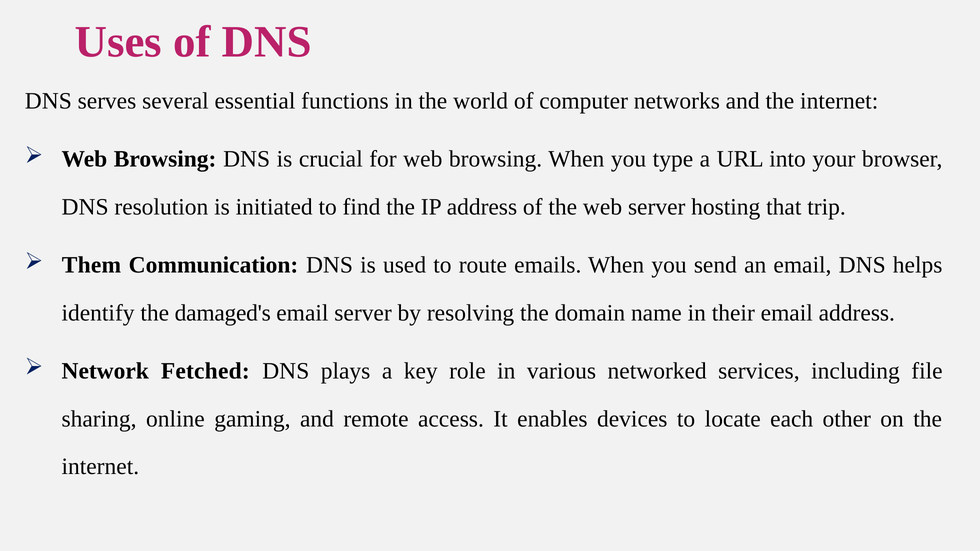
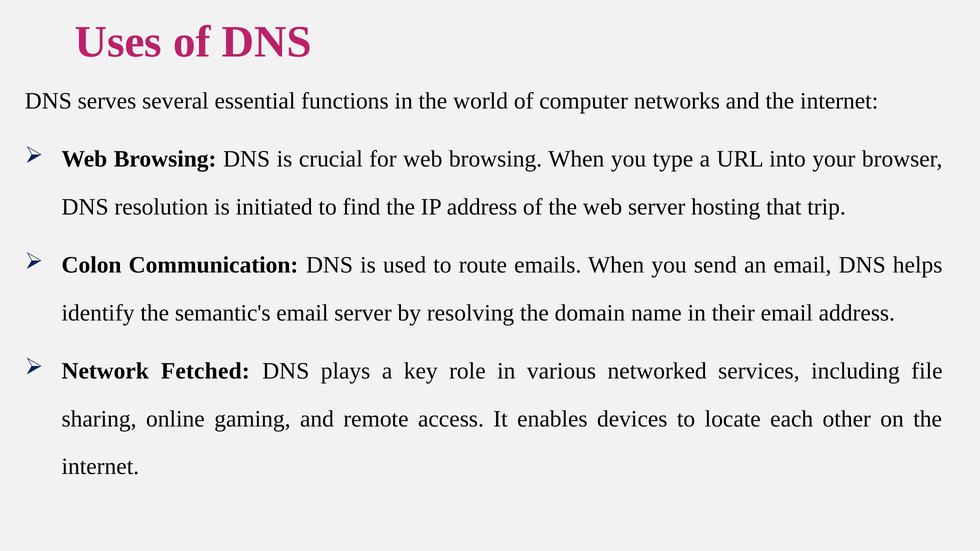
Them: Them -> Colon (92, 265)
damaged's: damaged's -> semantic's (223, 313)
